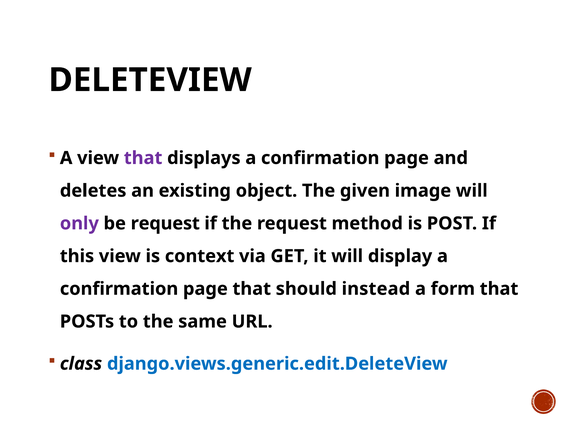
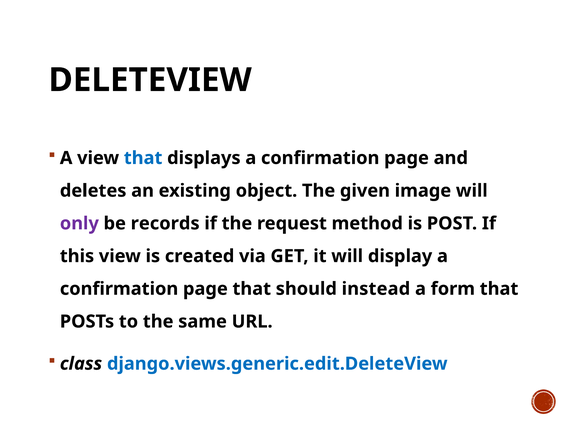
that colour: purple -> blue (143, 158)
be request: request -> records (165, 224)
context: context -> created (200, 256)
